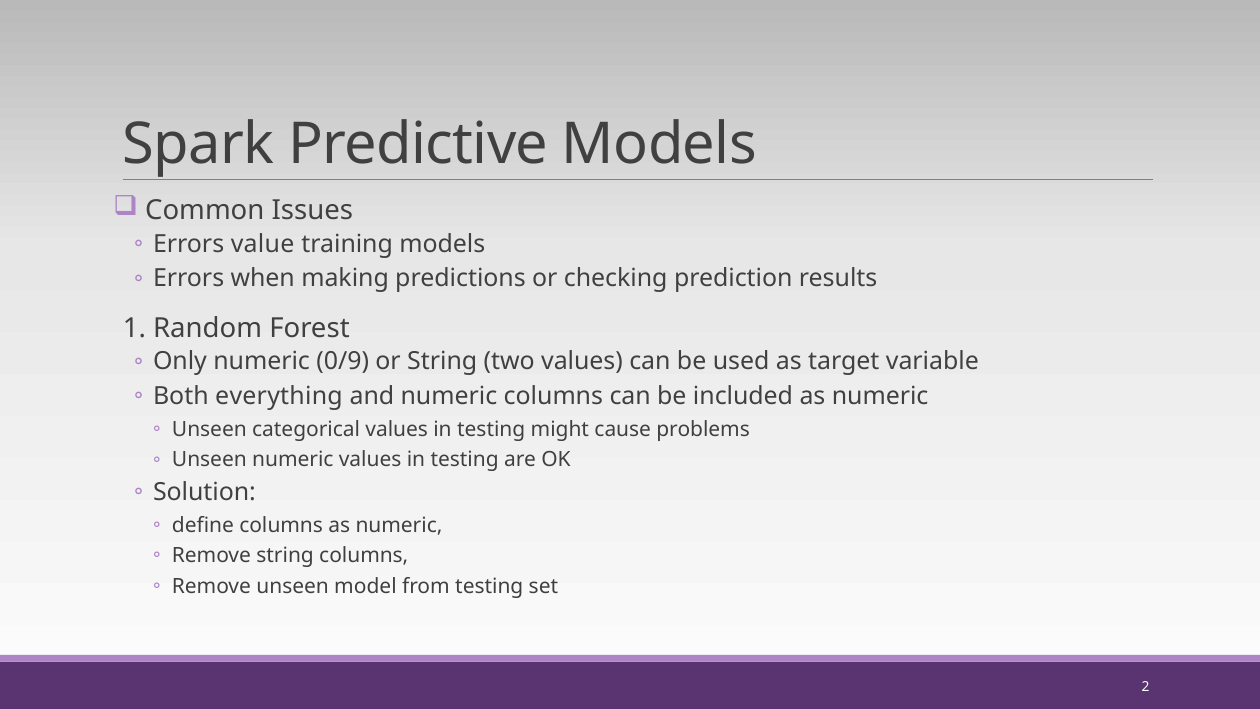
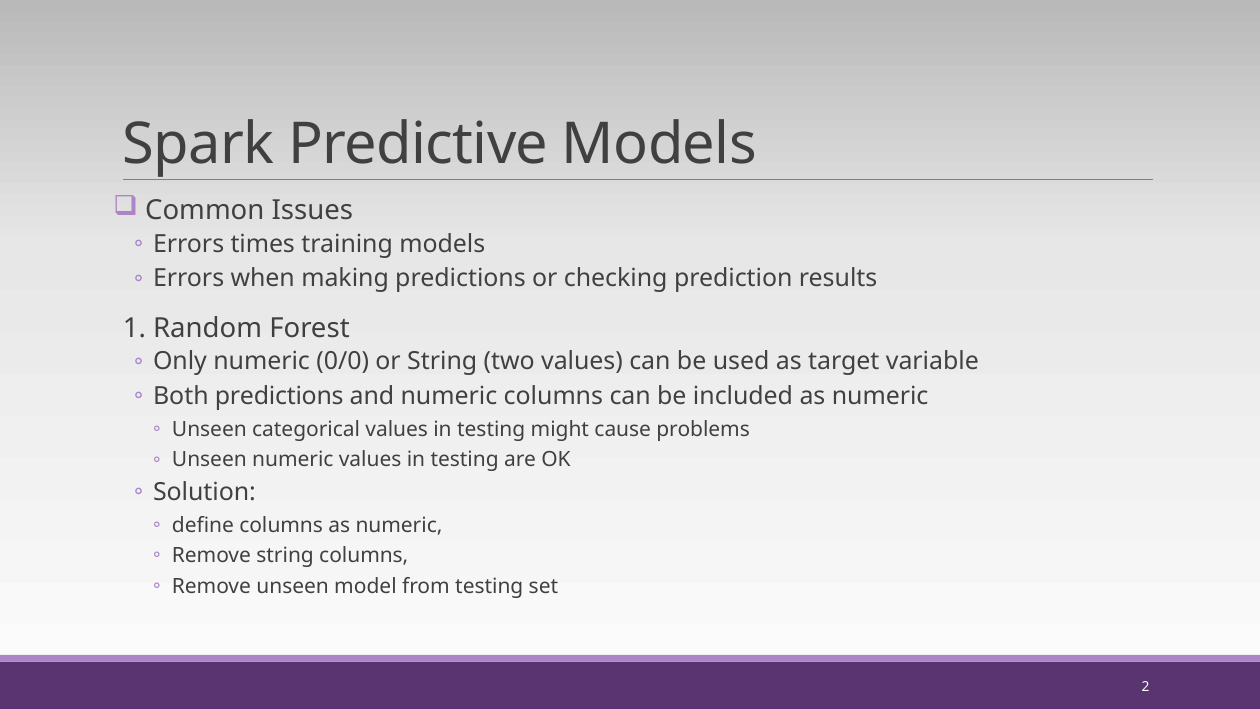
value: value -> times (263, 244)
0/9: 0/9 -> 0/0 (343, 362)
Both everything: everything -> predictions (279, 396)
